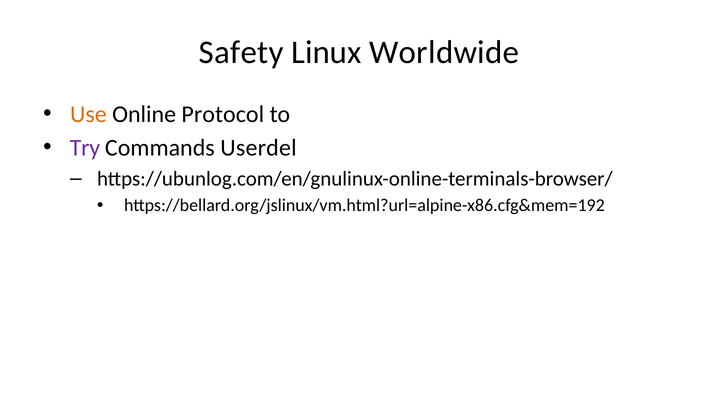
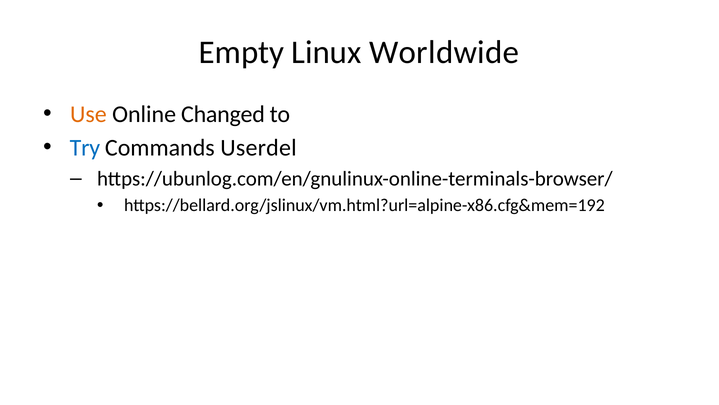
Safety: Safety -> Empty (241, 52)
Protocol: Protocol -> Changed (223, 114)
Try colour: purple -> blue (85, 148)
